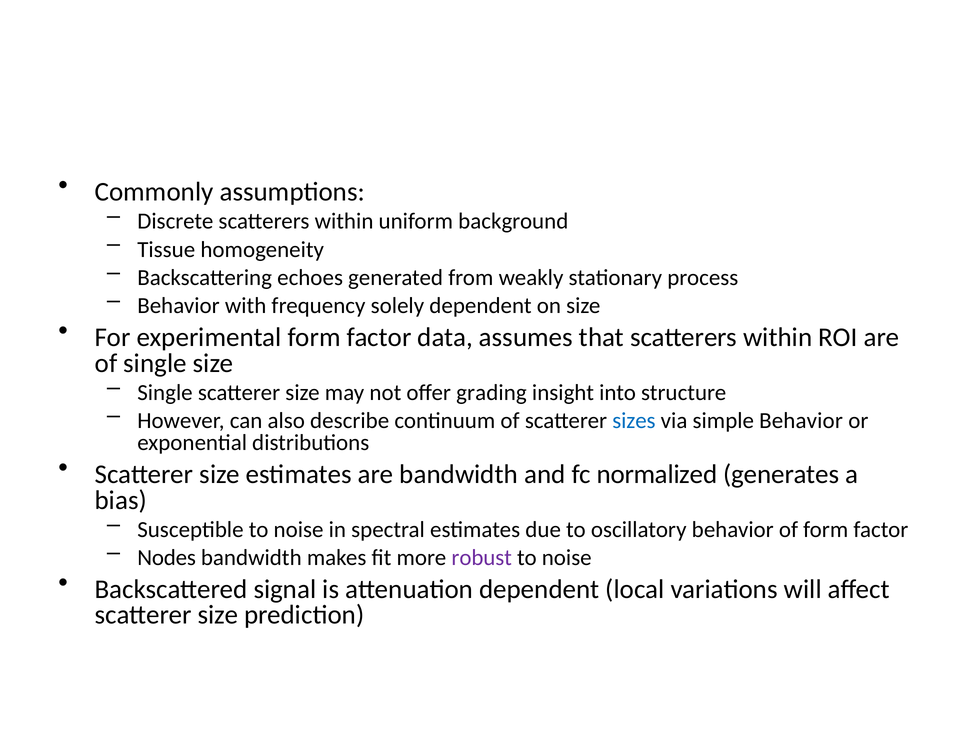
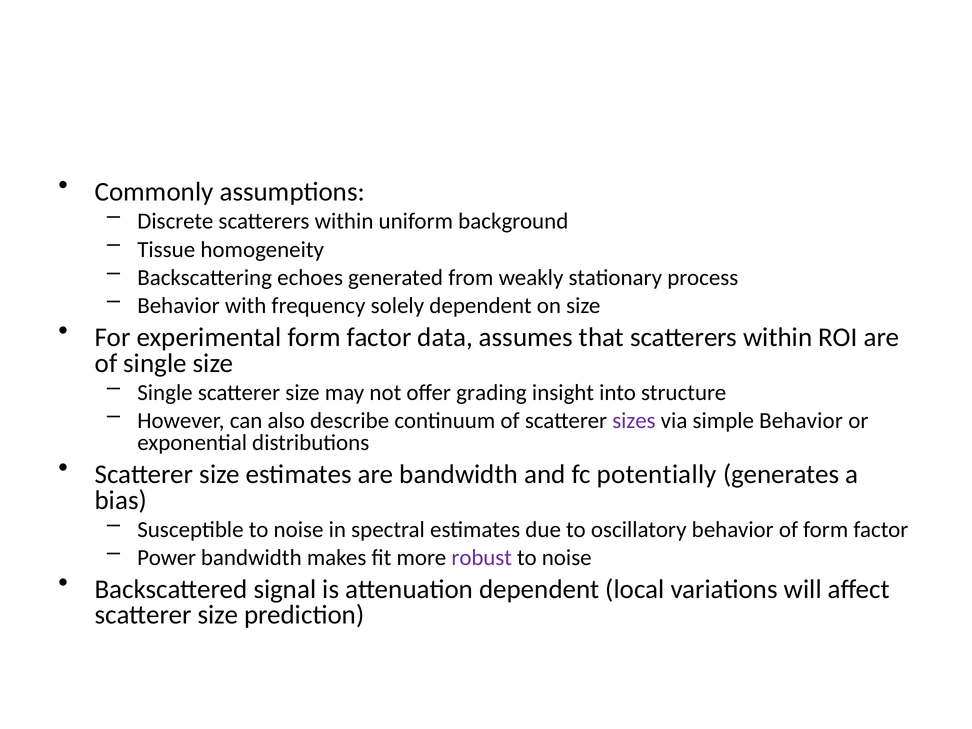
sizes colour: blue -> purple (634, 421)
normalized: normalized -> potentially (657, 474)
Nodes: Nodes -> Power (167, 558)
